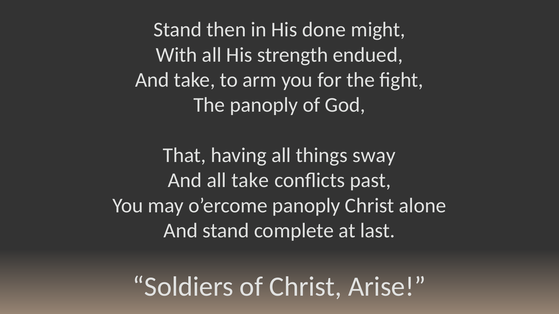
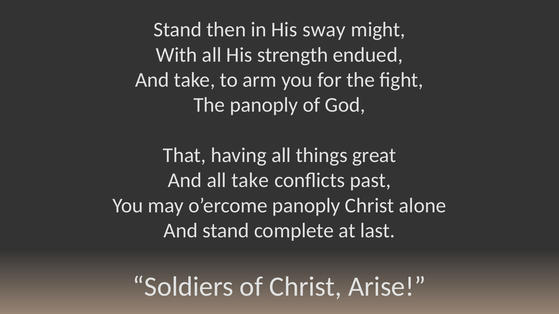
done: done -> sway (324, 30)
sway: sway -> great (374, 156)
